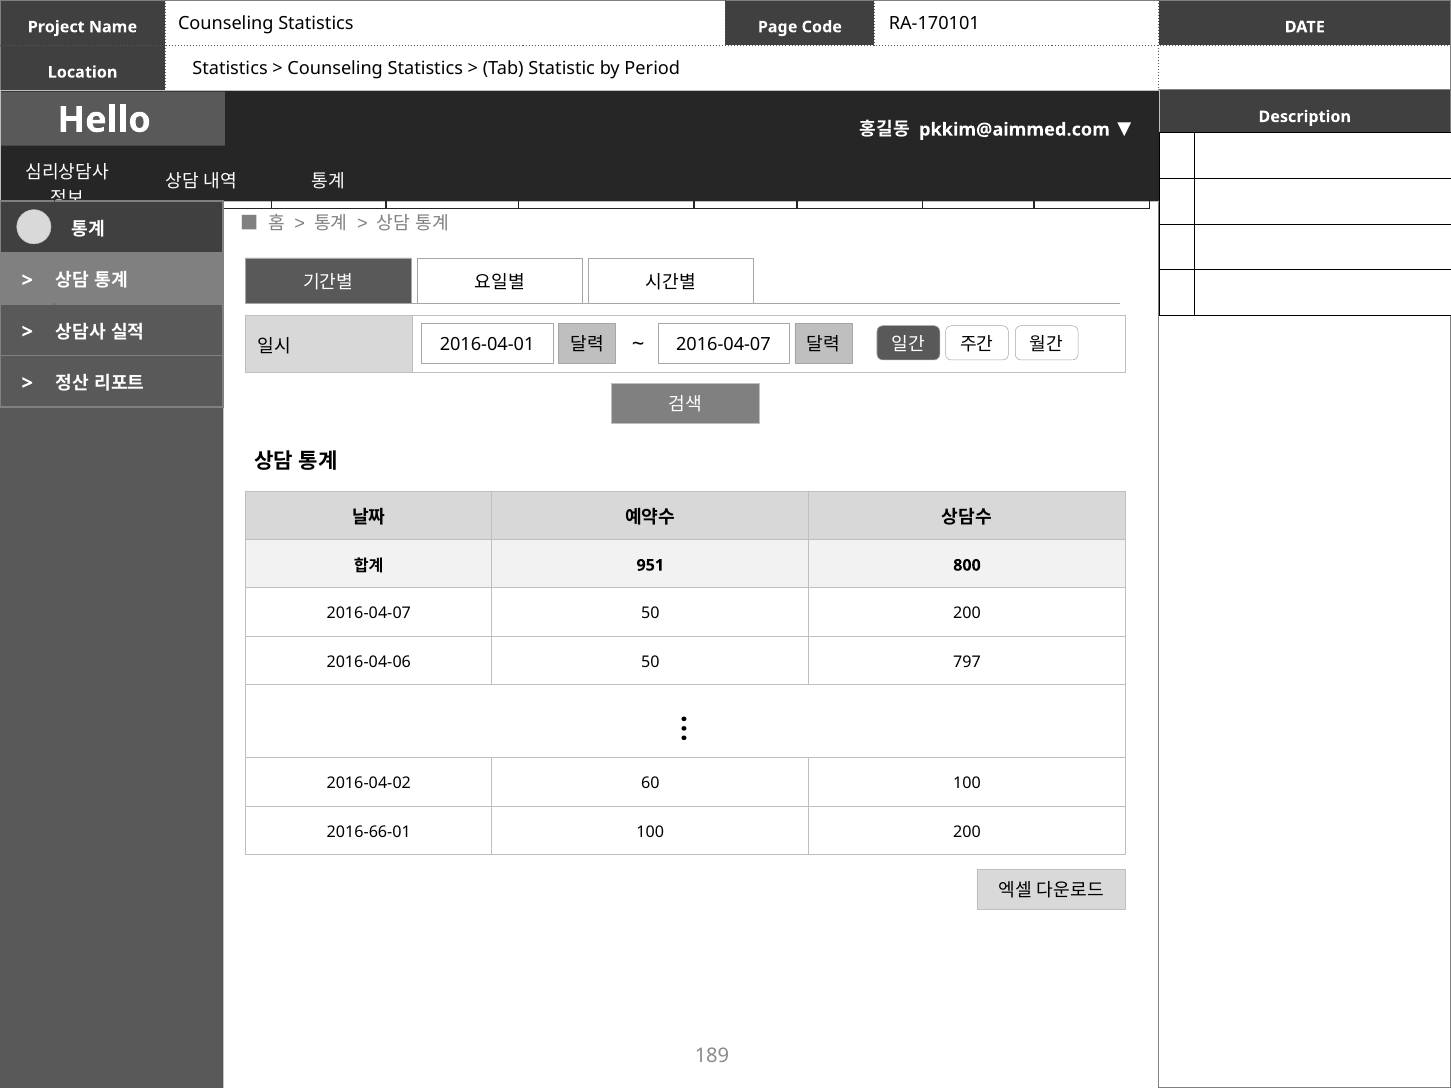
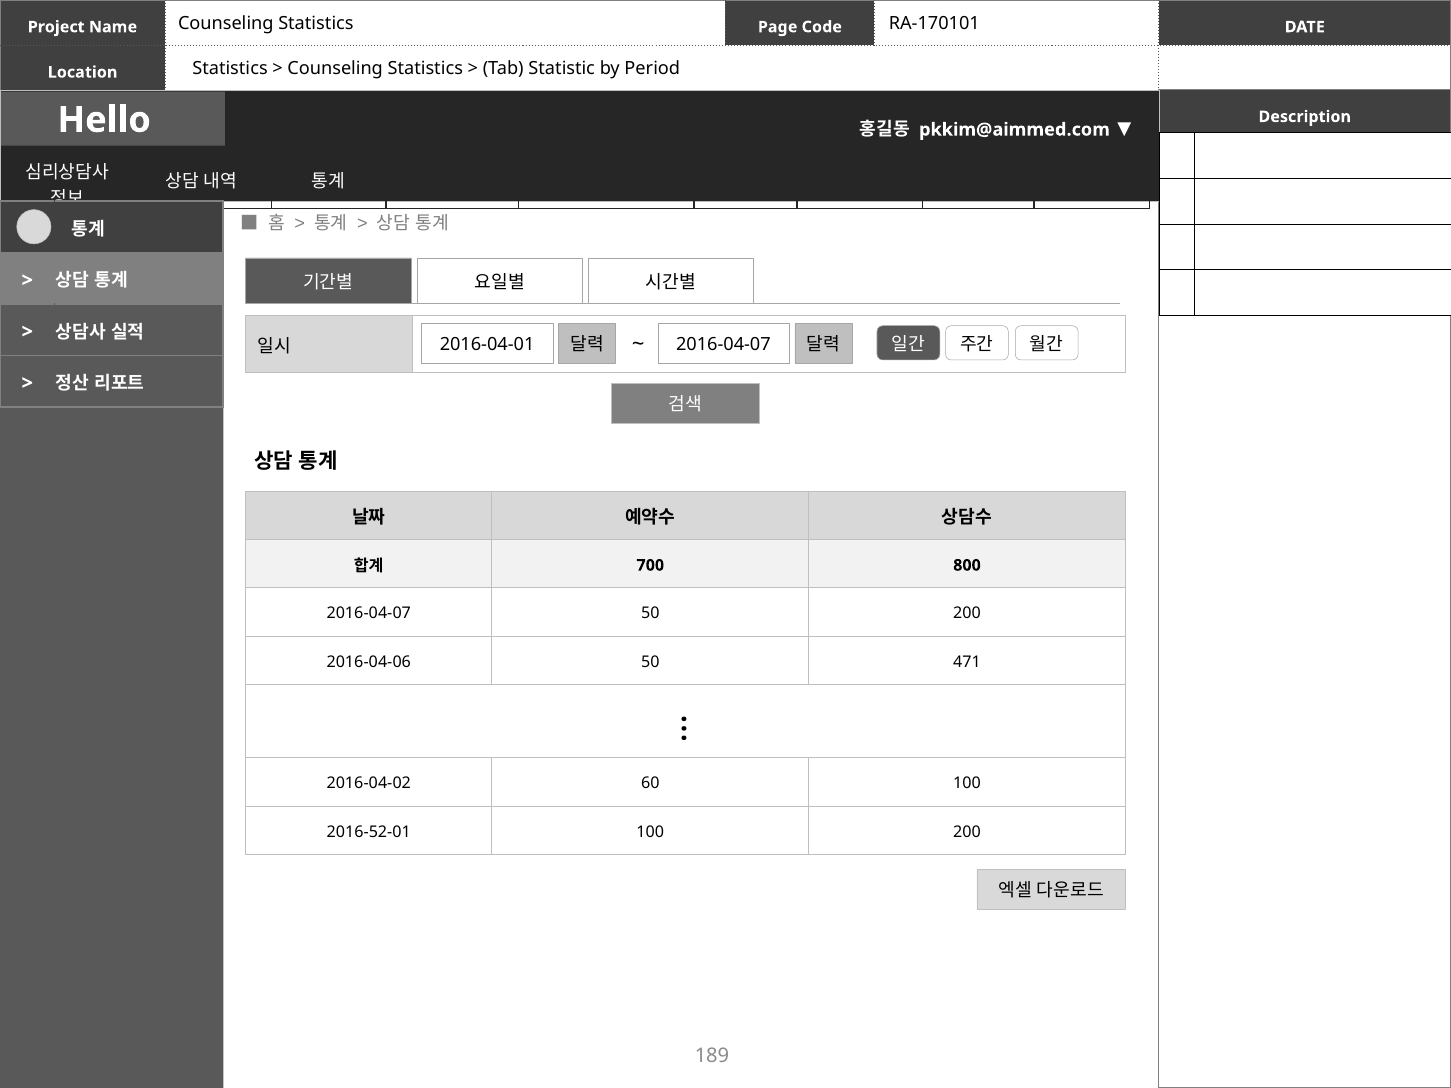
951: 951 -> 700 (650, 565)
797: 797 -> 471 (967, 662)
2016-66-01: 2016-66-01 -> 2016-52-01 (369, 832)
